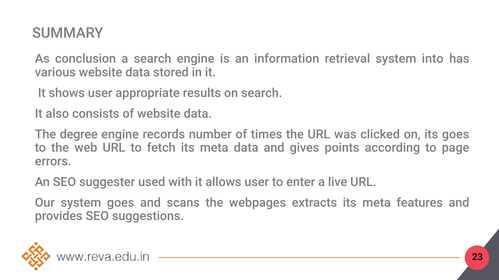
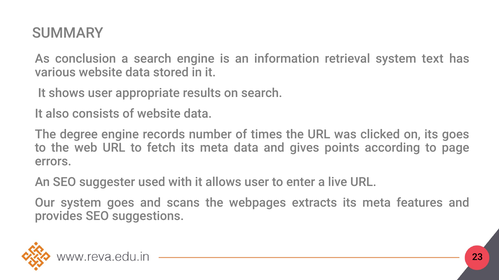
into: into -> text (433, 59)
